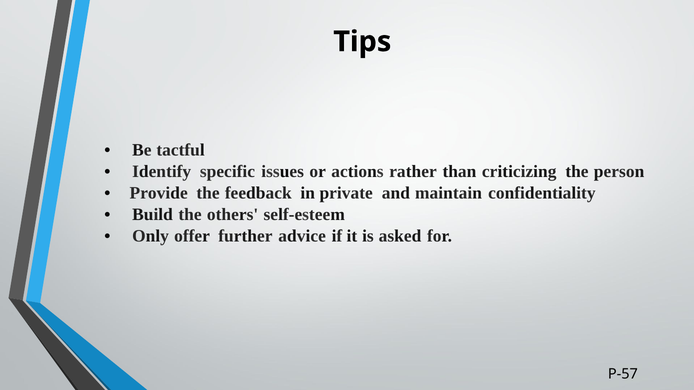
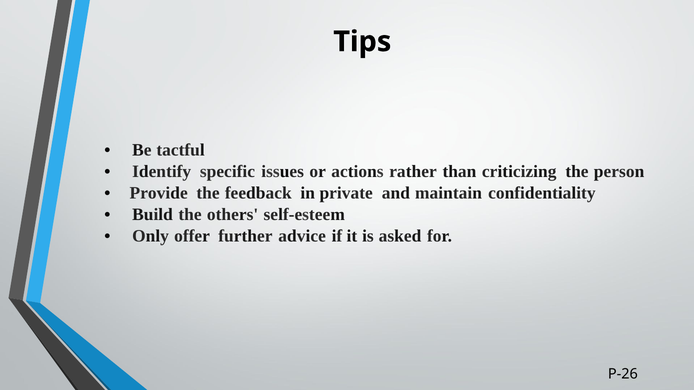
P-57: P-57 -> P-26 (623, 374)
